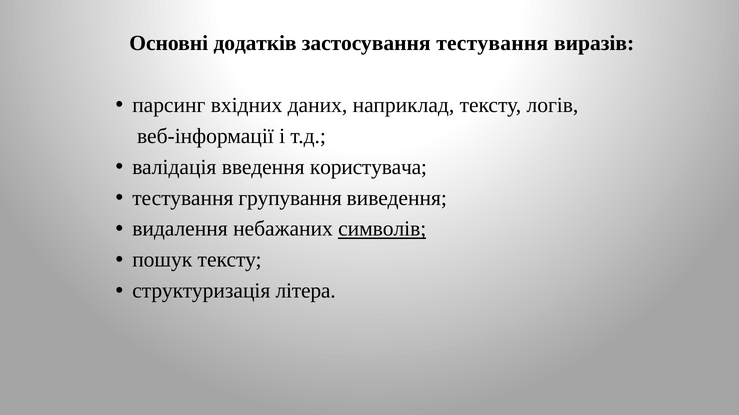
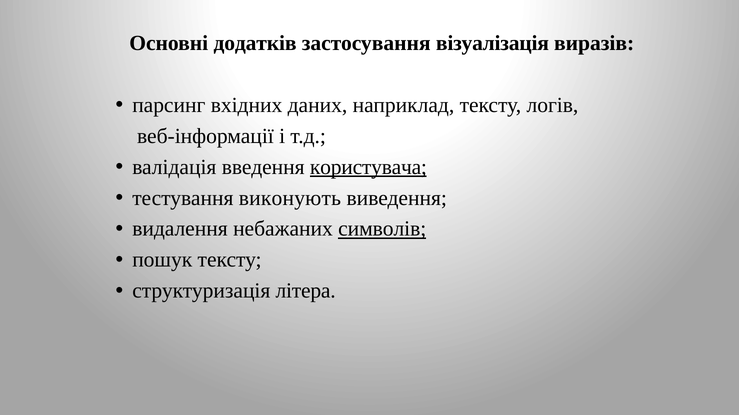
застосування тестування: тестування -> візуалізація (492, 43)
користувача underline: none -> present (368, 167)
групування: групування -> виконують (290, 198)
